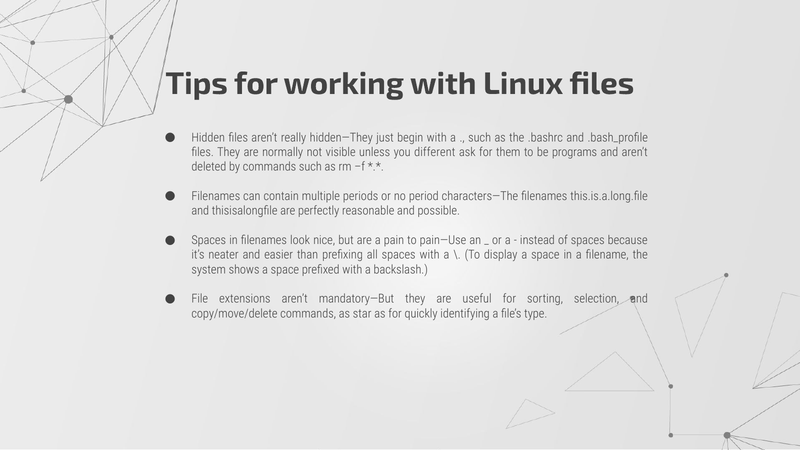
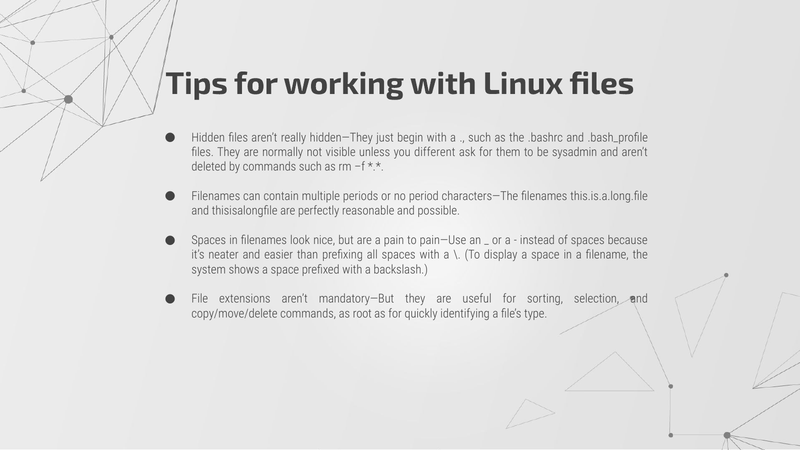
programs: programs -> sysadmin (575, 152)
star: star -> root (362, 314)
